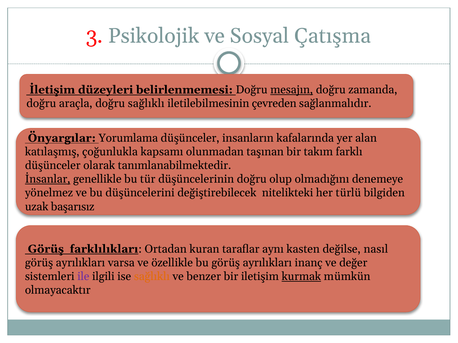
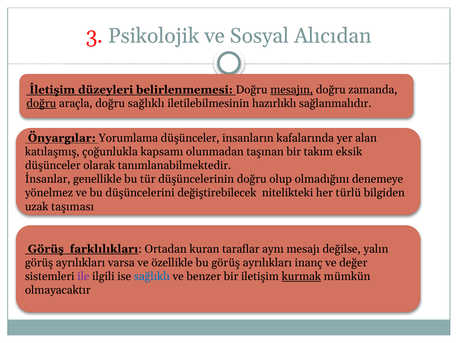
Çatışma: Çatışma -> Alıcıdan (333, 36)
doğru underline: none -> present (41, 104)
çevreden: çevreden -> hazırlıklı (274, 104)
farklı: farklı -> eksik (349, 152)
İnsanlar underline: present -> none (48, 179)
başarısız: başarısız -> taşıması (73, 207)
kasten: kasten -> mesajı (303, 249)
nasıl: nasıl -> yalın (376, 249)
sağlıklı colour: orange -> blue (152, 277)
